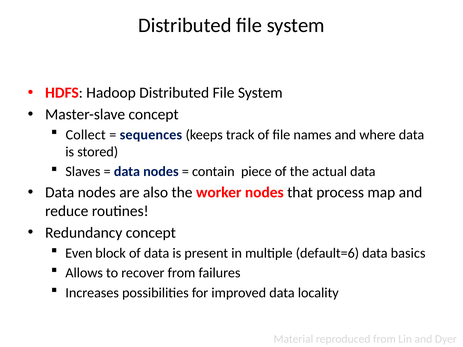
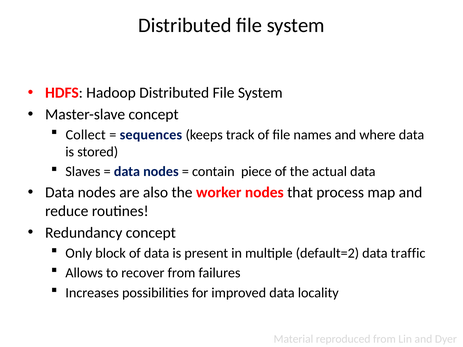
Even: Even -> Only (79, 253)
default=6: default=6 -> default=2 (327, 253)
basics: basics -> traffic (408, 253)
